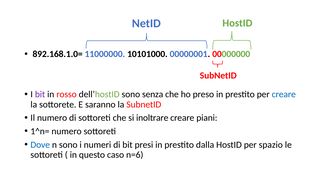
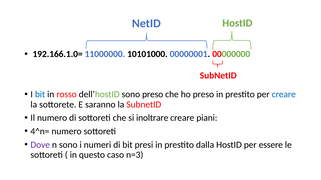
892.168.1.0=: 892.168.1.0= -> 192.166.1.0= (58, 54)
bit colour: purple -> blue (40, 95)
sono senza: senza -> preso (153, 95)
1^n=: 1^n= -> 4^n= (40, 132)
Dove colour: blue -> purple (40, 145)
spazio: spazio -> essere (271, 145)
n=6: n=6 -> n=3 (135, 155)
